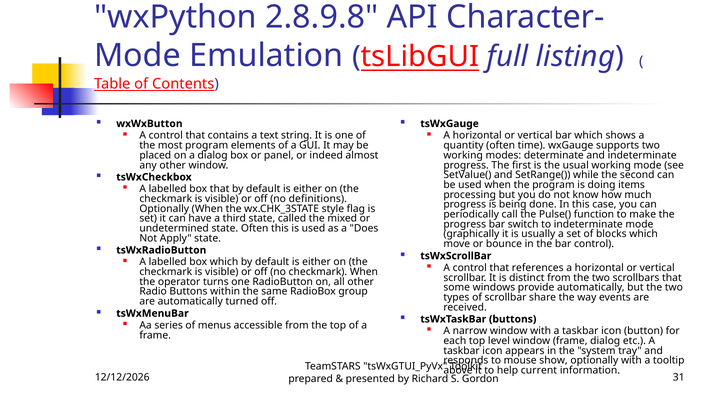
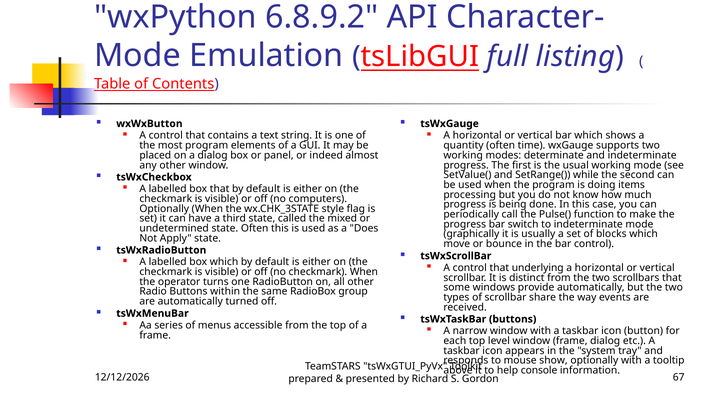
2.8.9.8: 2.8.9.8 -> 6.8.9.2 (322, 17)
definitions: definitions -> computers (318, 199)
references: references -> underlying (538, 268)
current: current -> console (539, 371)
31: 31 -> 67 (679, 378)
